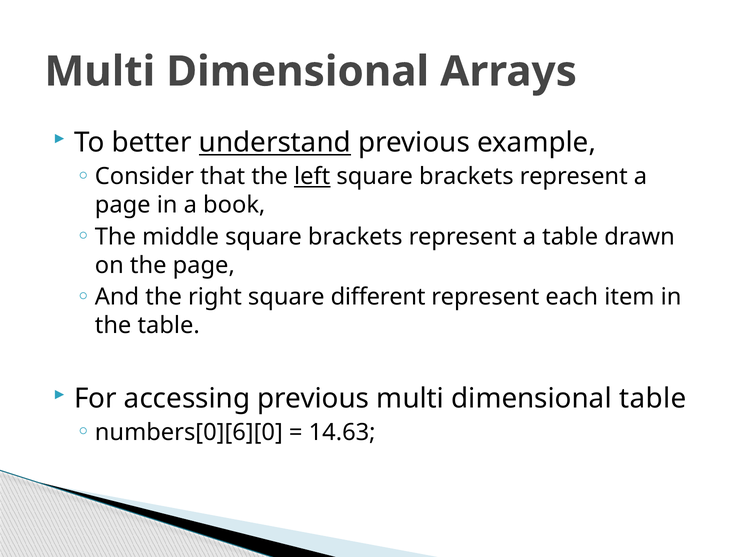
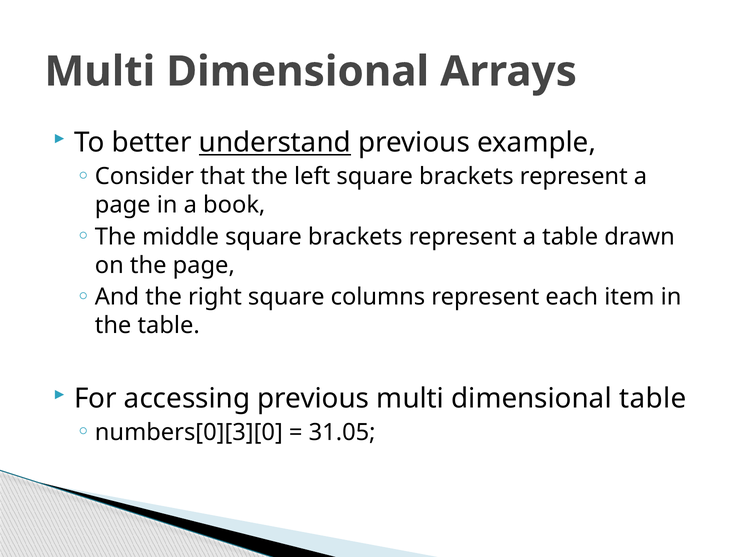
left underline: present -> none (312, 176)
different: different -> columns (378, 297)
numbers[0][6][0: numbers[0][6][0 -> numbers[0][3][0 (189, 432)
14.63: 14.63 -> 31.05 (342, 432)
